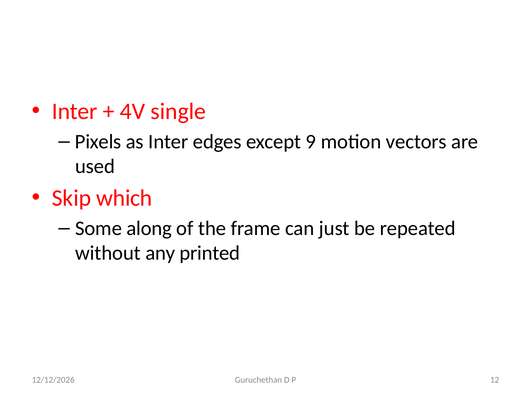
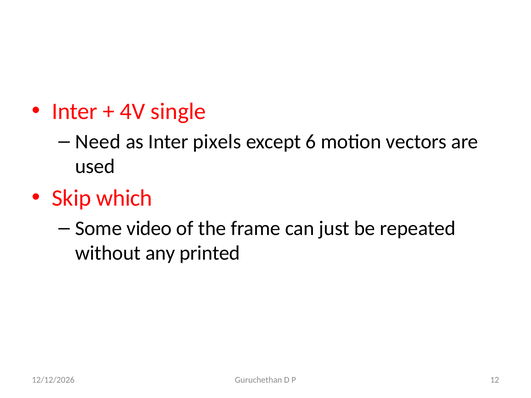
Pixels: Pixels -> Need (98, 142)
edges: edges -> pixels (217, 142)
9: 9 -> 6 (311, 142)
along: along -> video (149, 229)
